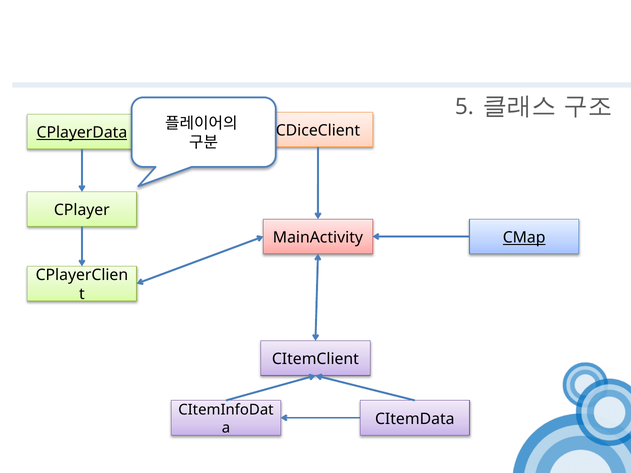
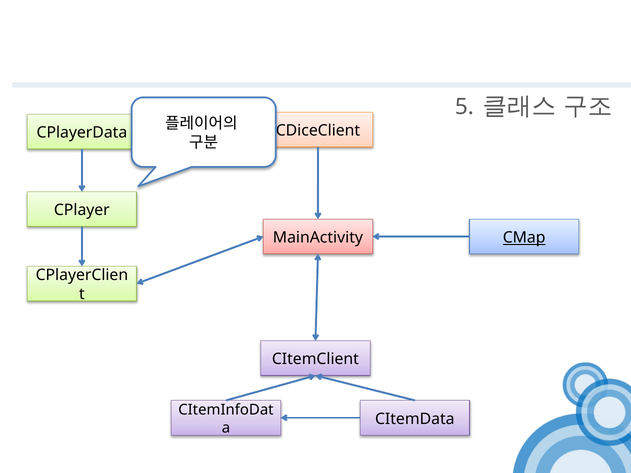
CPlayerData underline: present -> none (82, 133)
